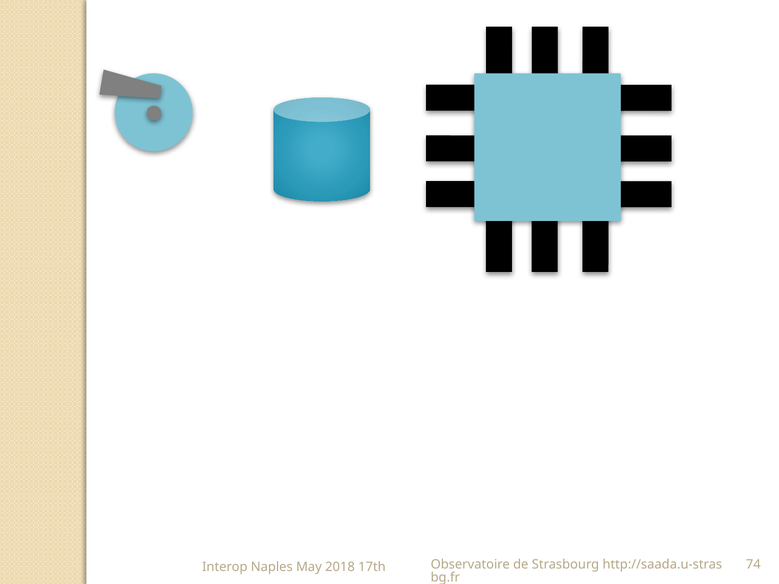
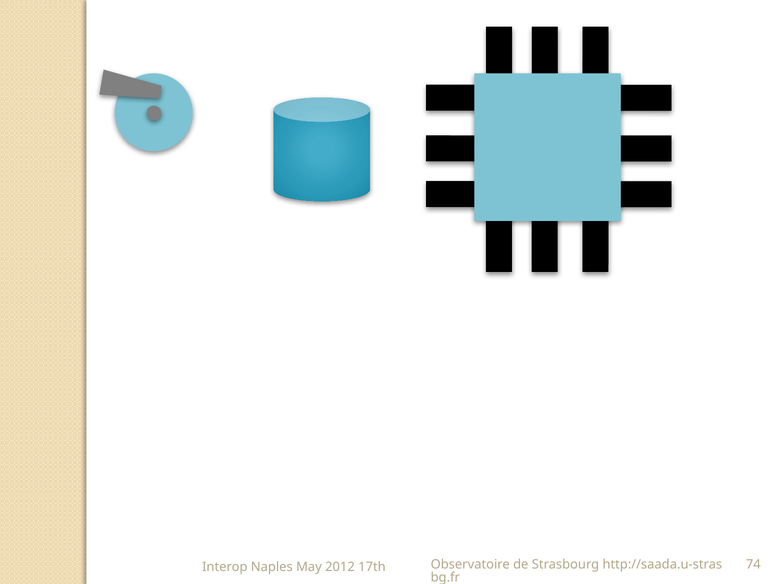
2018: 2018 -> 2012 (340, 567)
